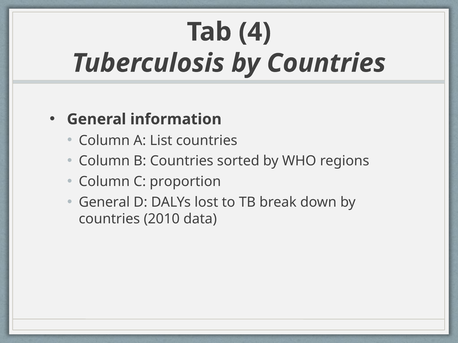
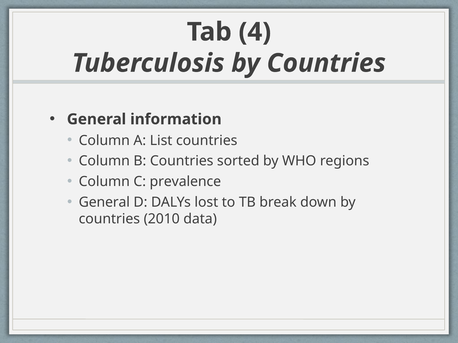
proportion: proportion -> prevalence (185, 182)
